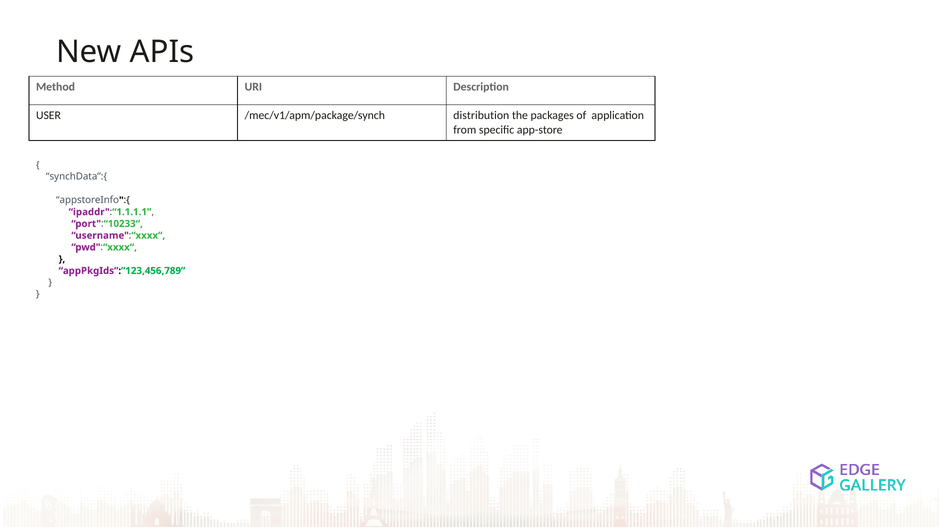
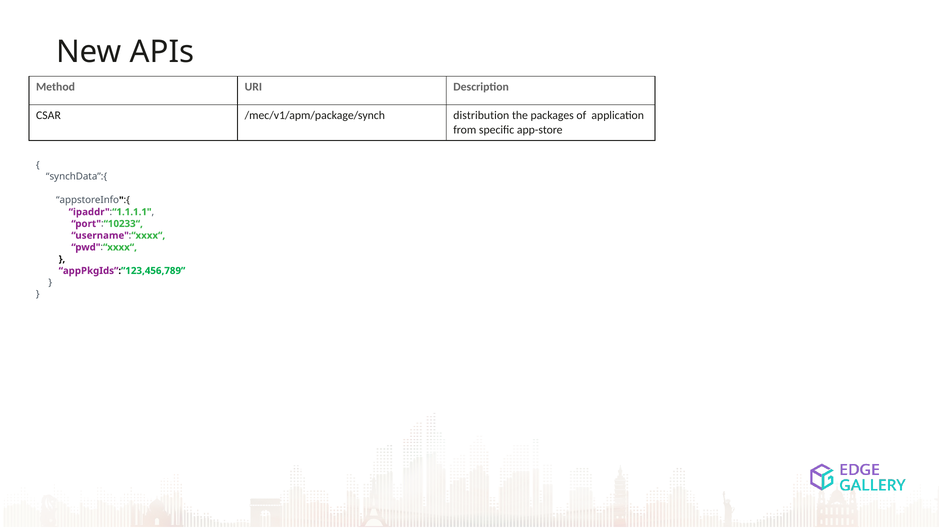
USER: USER -> CSAR (48, 116)
